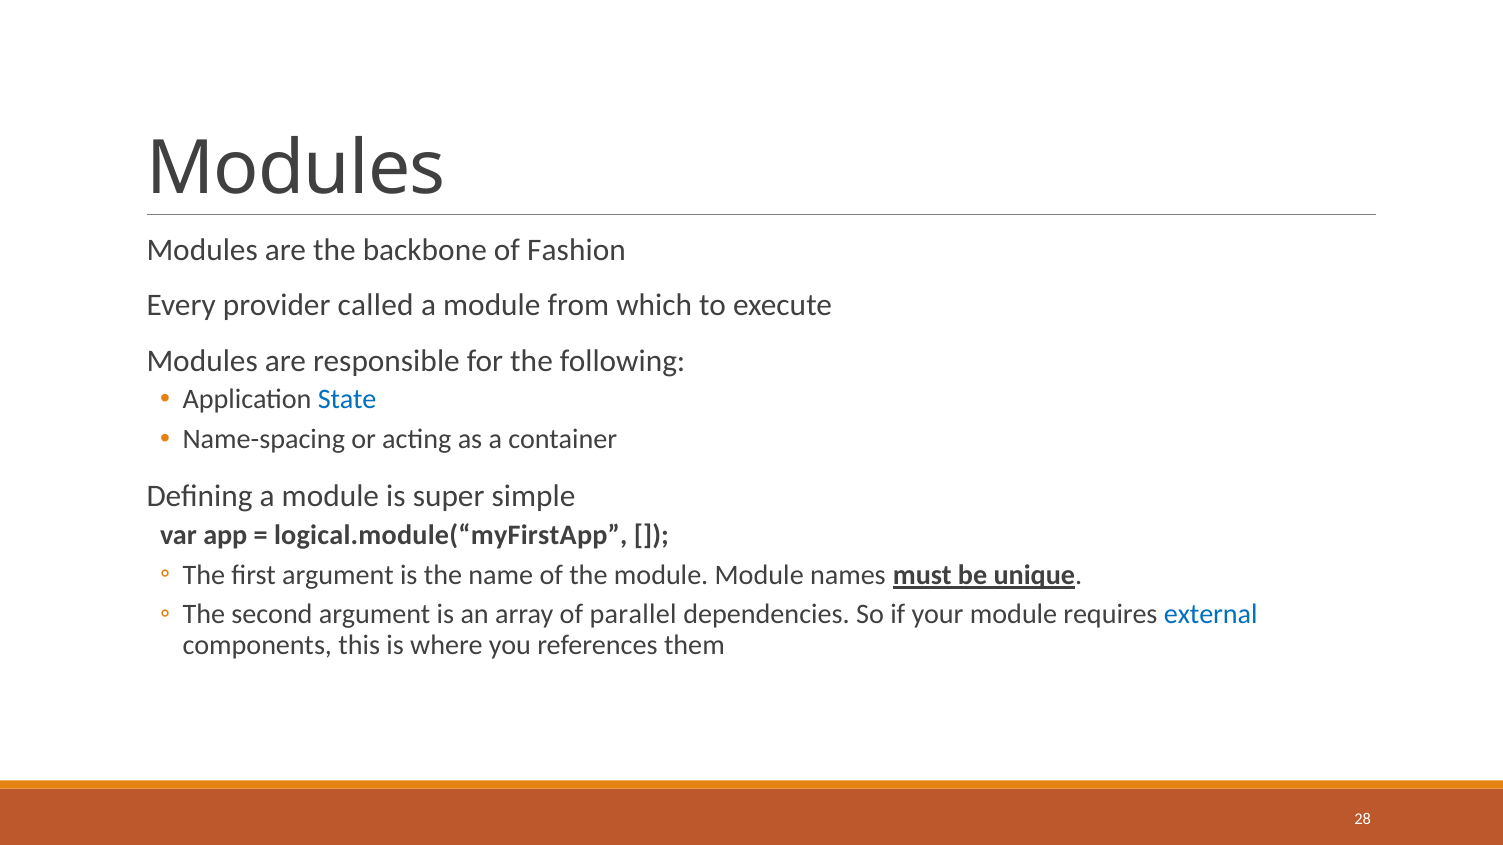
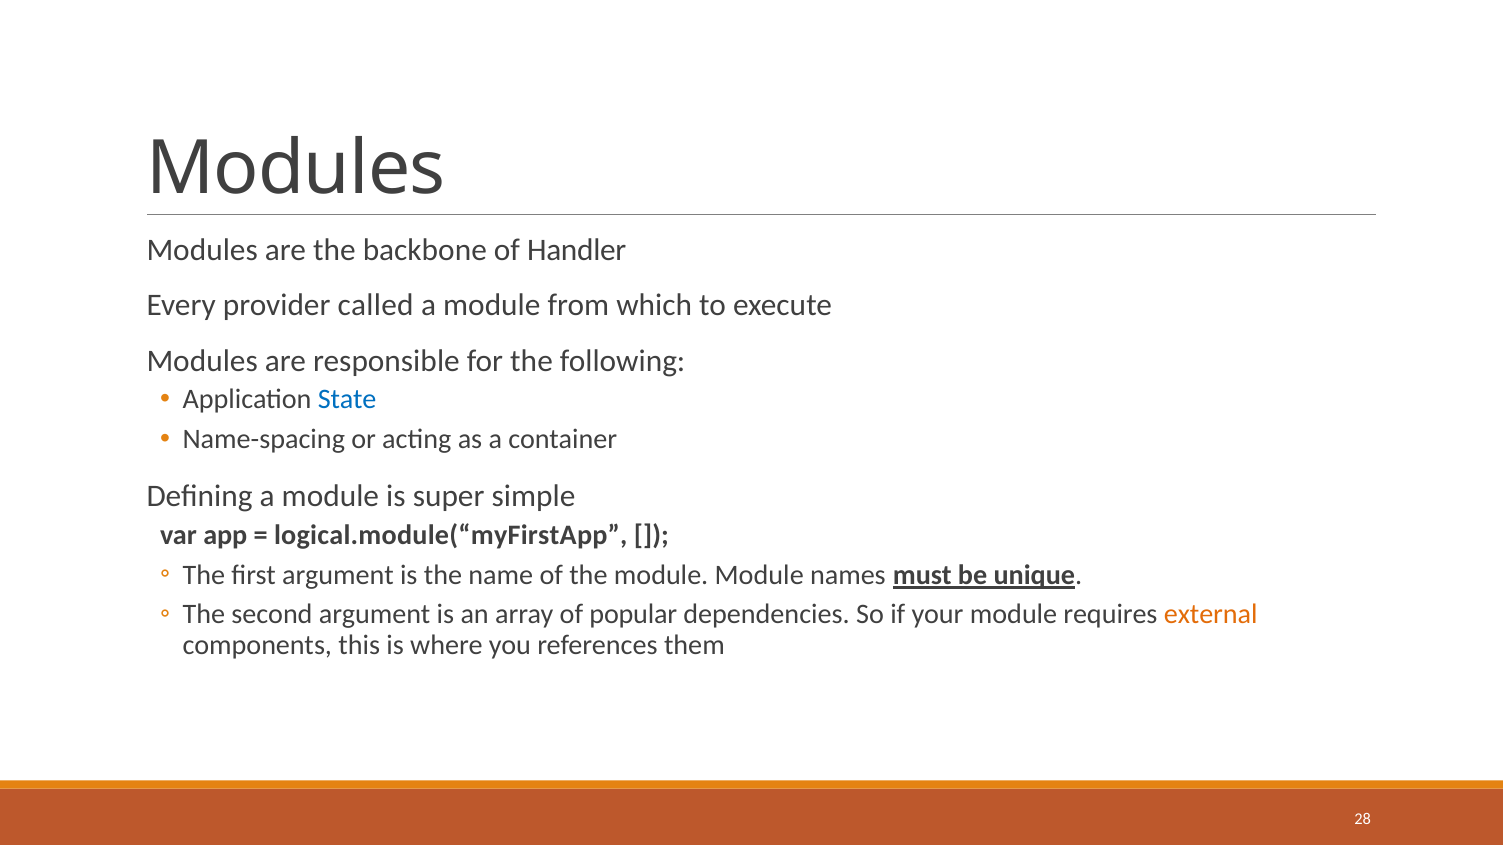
Fashion: Fashion -> Handler (577, 250)
parallel: parallel -> popular (633, 615)
external colour: blue -> orange (1211, 615)
